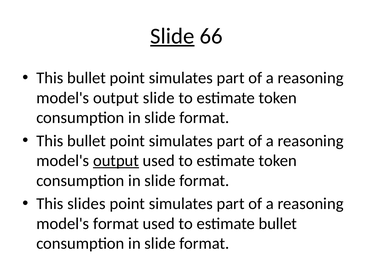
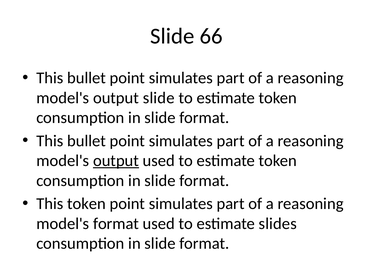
Slide underline: present -> none (172, 36)
This slides: slides -> token (87, 204)
estimate bullet: bullet -> slides (278, 224)
